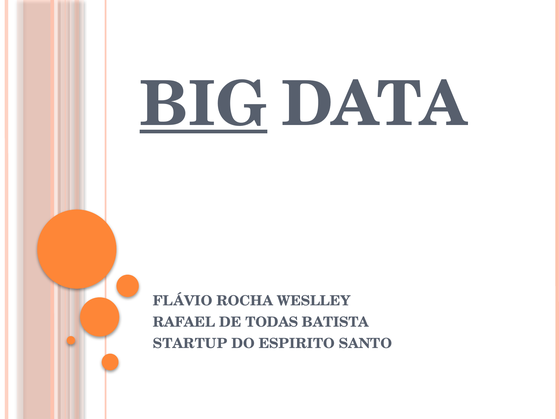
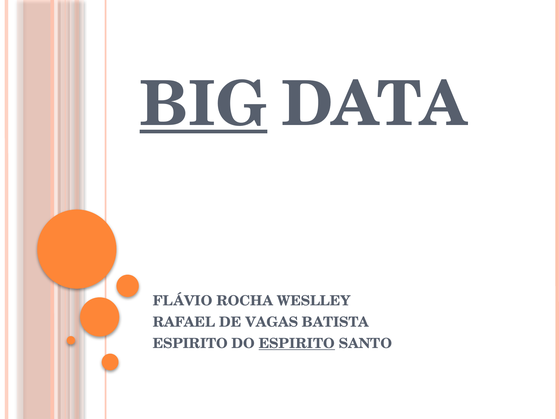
TODAS: TODAS -> VAGAS (272, 322)
STARTUP: STARTUP -> ESPIRITO (190, 344)
ESPIRITO underline: none -> present (297, 344)
